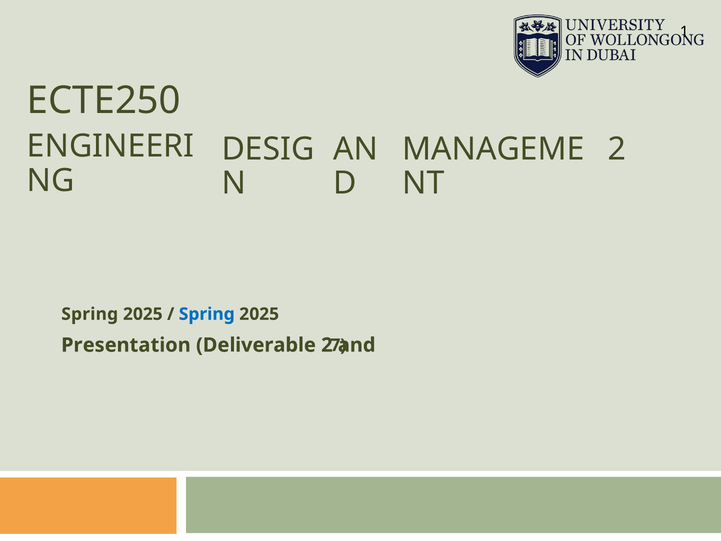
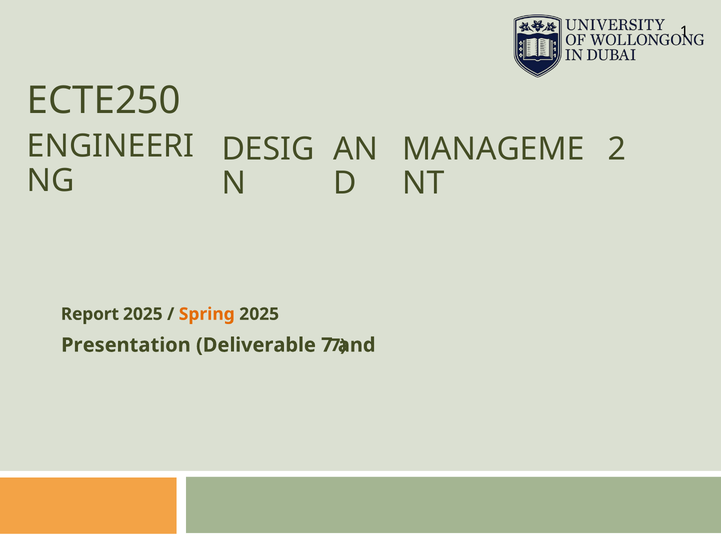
Spring: Spring -> Report (90, 314)
Spring colour: blue -> orange (207, 314)
Deliverable 2: 2 -> 7 (327, 345)
